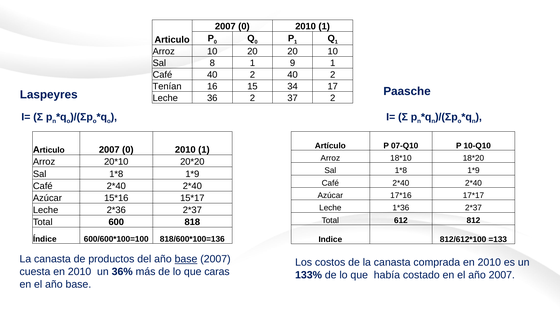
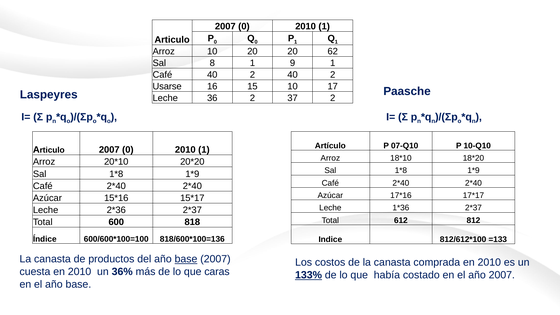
20 10: 10 -> 62 (333, 52)
Tenían: Tenían -> Usarse (167, 86)
15 34: 34 -> 10 (293, 86)
133% underline: none -> present (309, 275)
